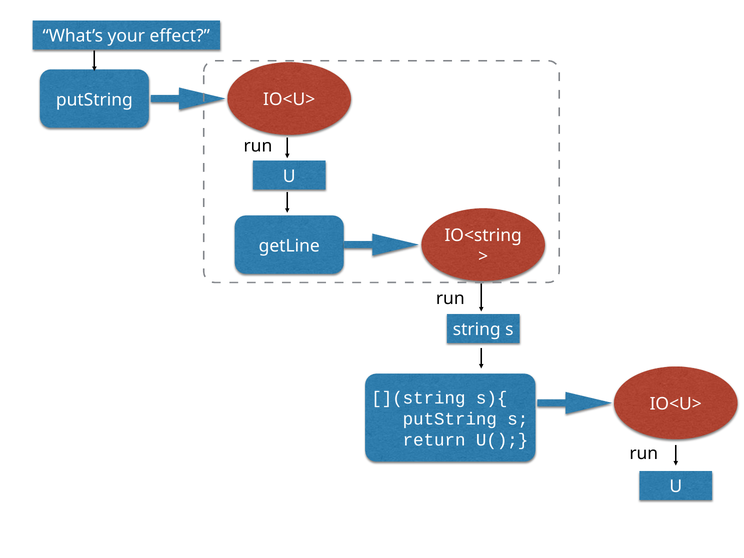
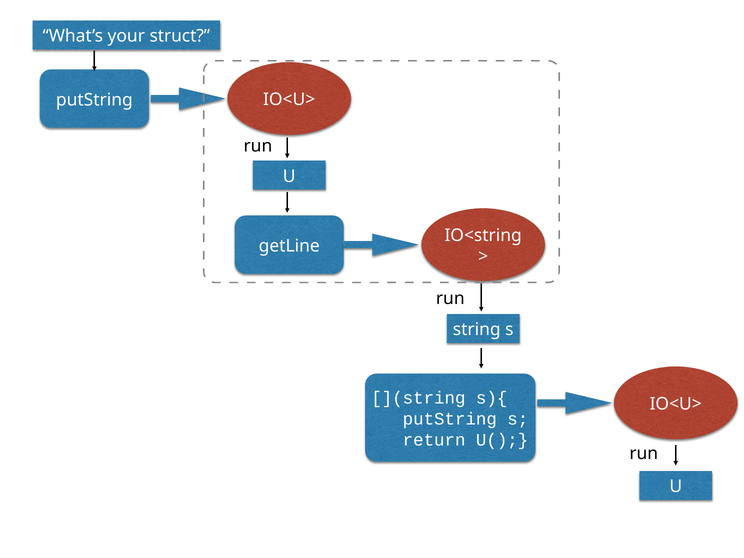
effect: effect -> struct (180, 36)
